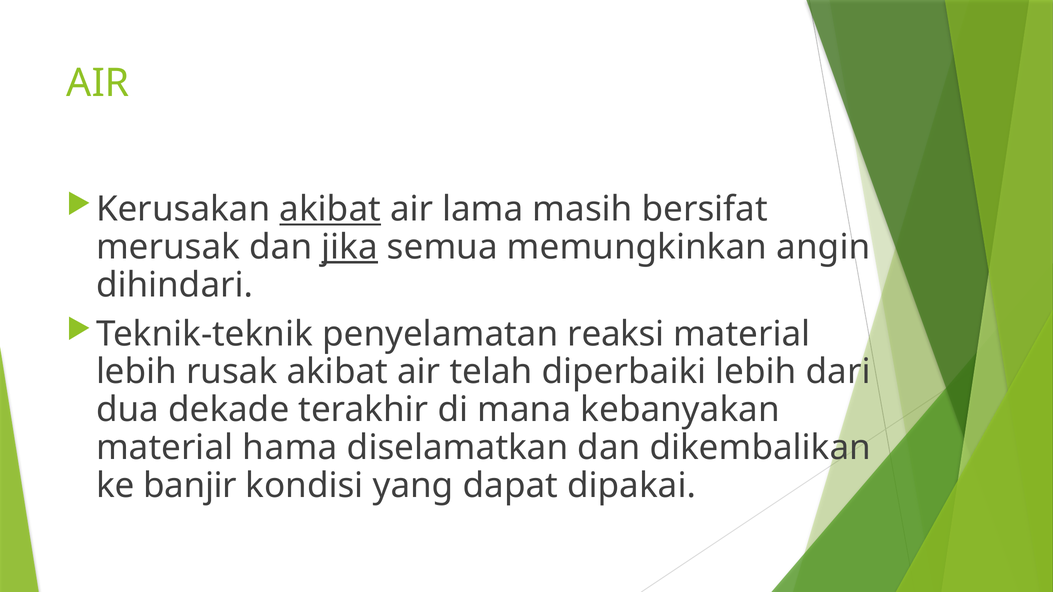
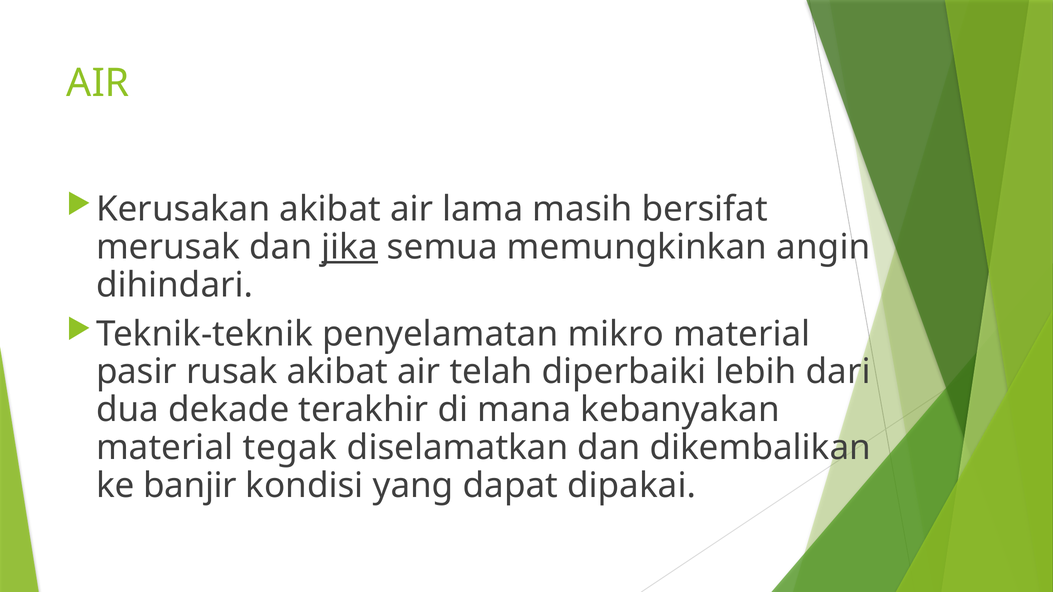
akibat underline: present -> none (330, 209)
reaksi: reaksi -> mikro (616, 334)
lebih: lebih -> pasir (137, 372)
hama: hama -> tegak (290, 448)
